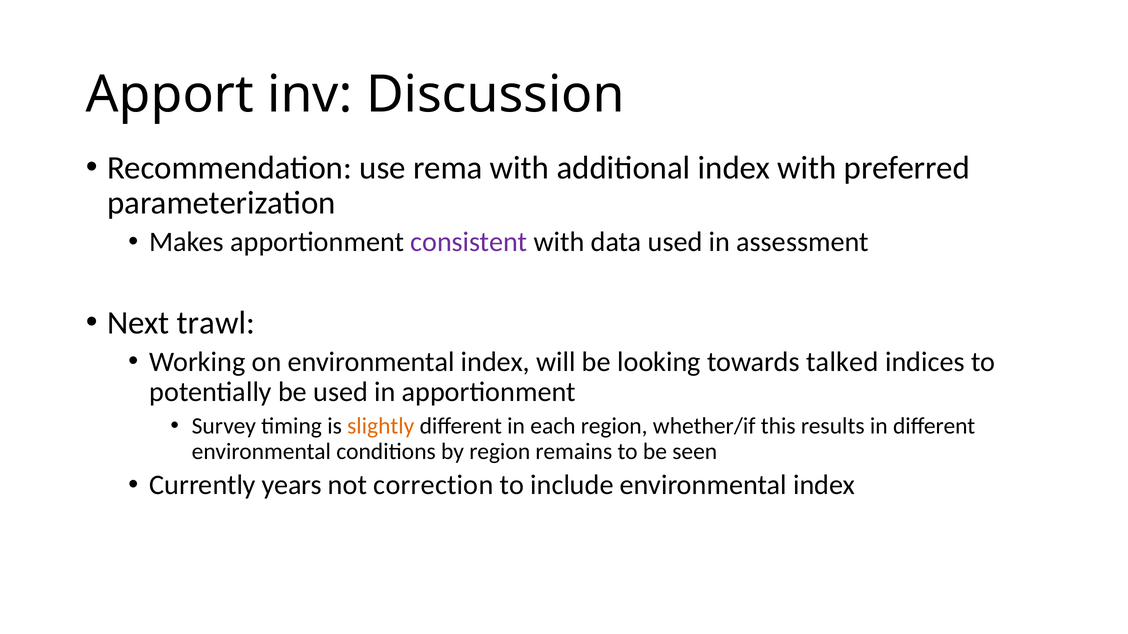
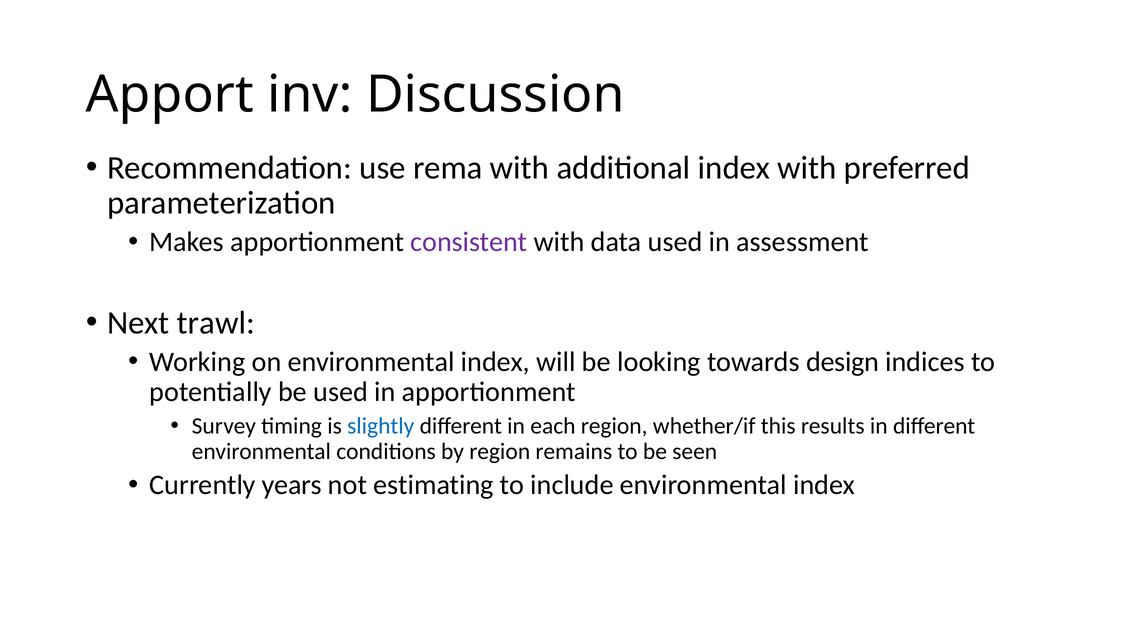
talked: talked -> design (843, 362)
slightly colour: orange -> blue (381, 426)
correction: correction -> estimating (434, 485)
